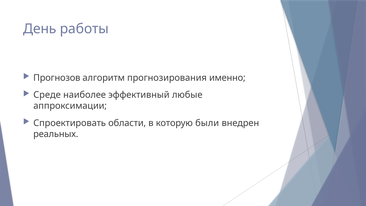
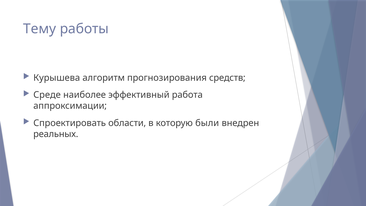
День: День -> Тему (40, 29)
Прогнозов: Прогнозов -> Курышева (57, 78)
именно: именно -> средств (227, 78)
любые: любые -> работа (187, 95)
